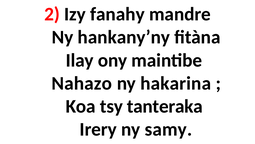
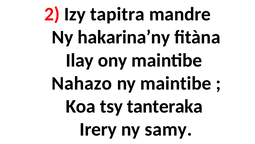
fanahy: fanahy -> tapitra (117, 14)
hankany’ny: hankany’ny -> hakarina’ny (124, 37)
ny hakarina: hakarina -> maintibe (176, 83)
